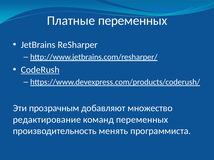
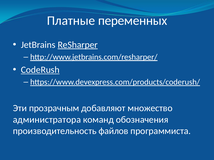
ReSharper underline: none -> present (78, 45)
редактирование: редактирование -> администратора (47, 120)
команд переменных: переменных -> обозначения (142, 120)
менять: менять -> файлов (113, 131)
